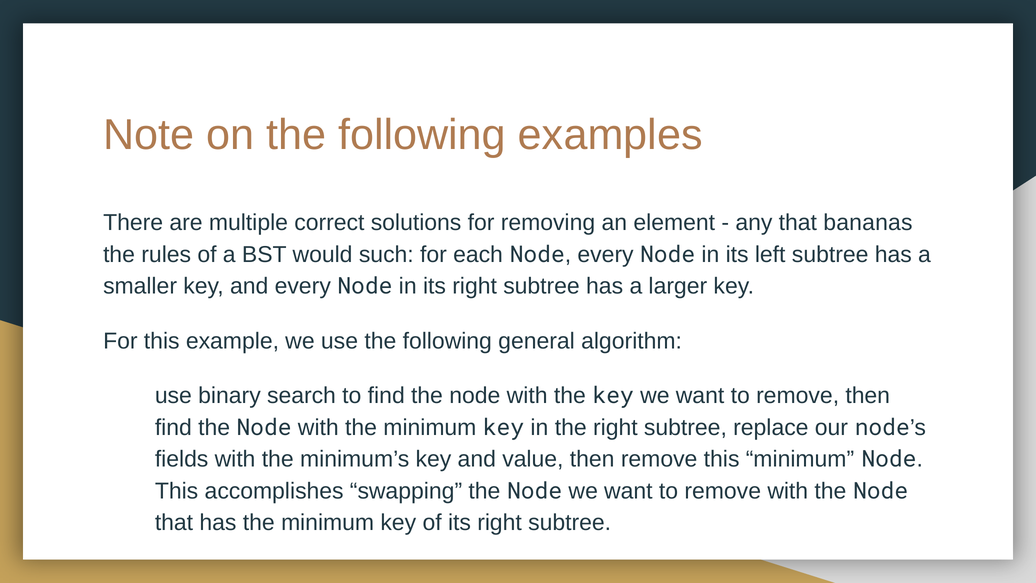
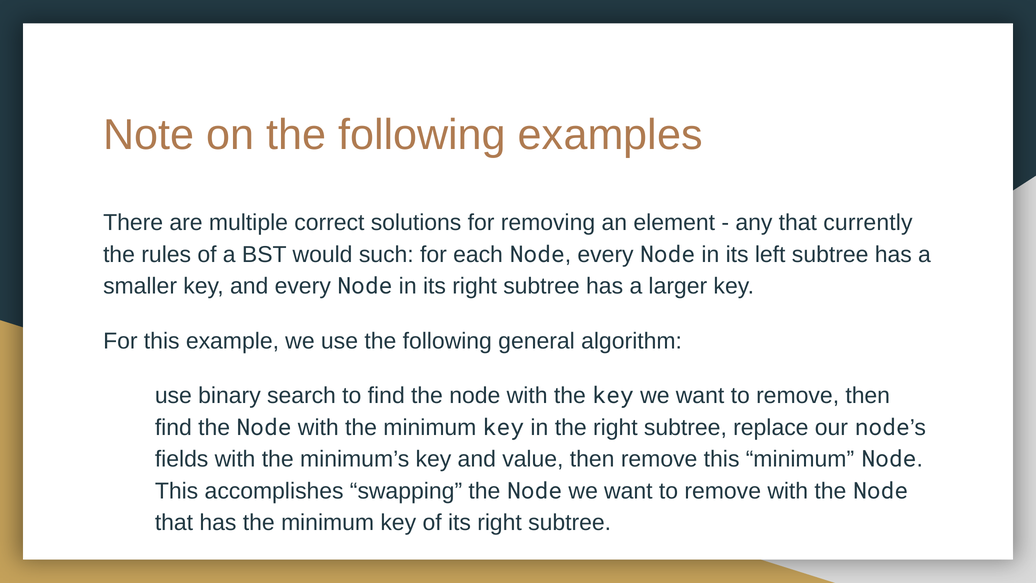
bananas: bananas -> currently (868, 223)
